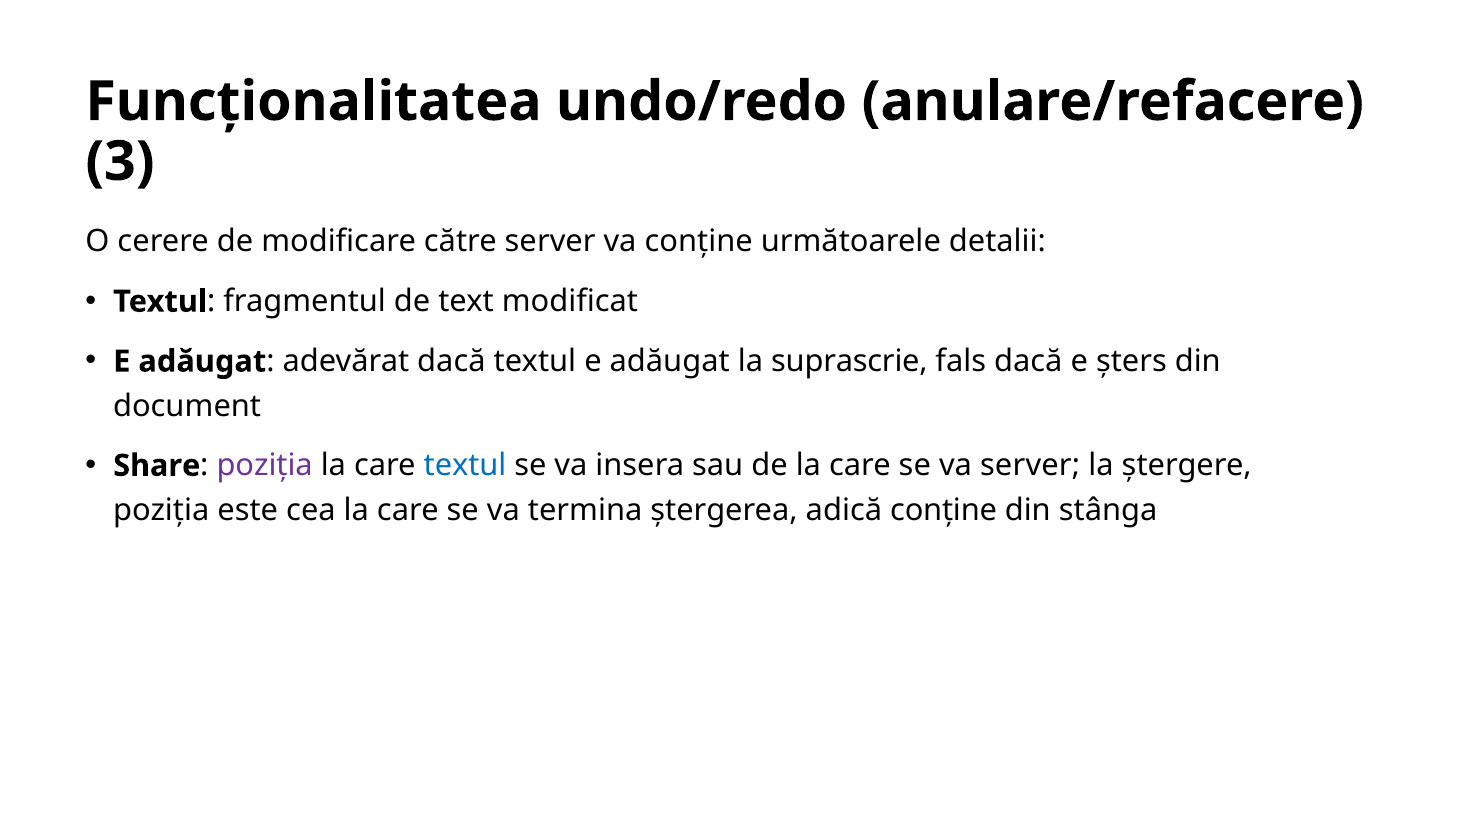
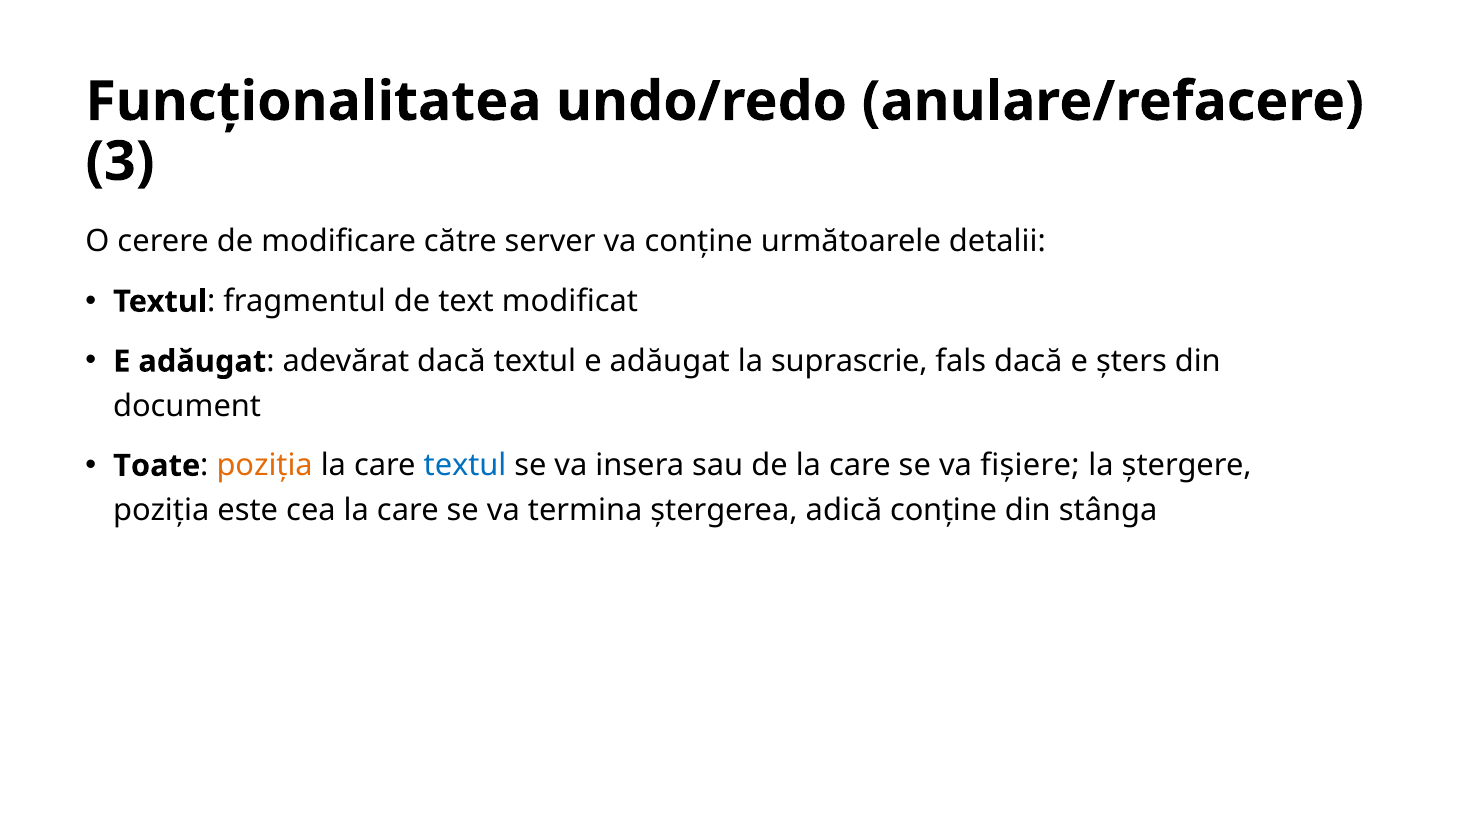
Share: Share -> Toate (157, 466)
poziția colour: purple -> orange (265, 466)
va server: server -> fișiere (1030, 466)
